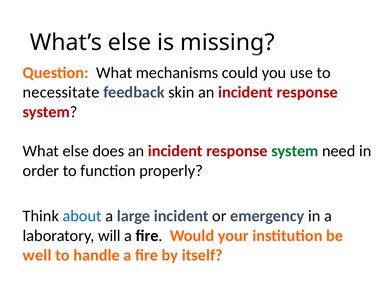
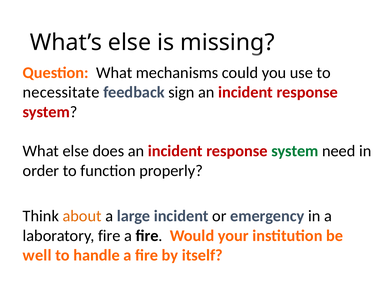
skin: skin -> sign (181, 92)
about colour: blue -> orange (82, 216)
laboratory will: will -> fire (109, 236)
